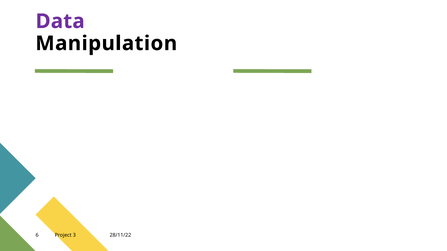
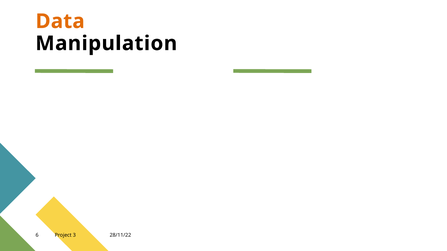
Data colour: purple -> orange (60, 21)
